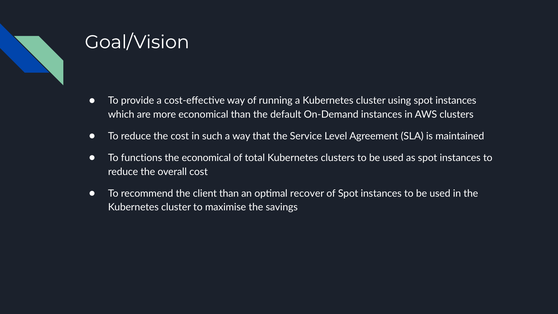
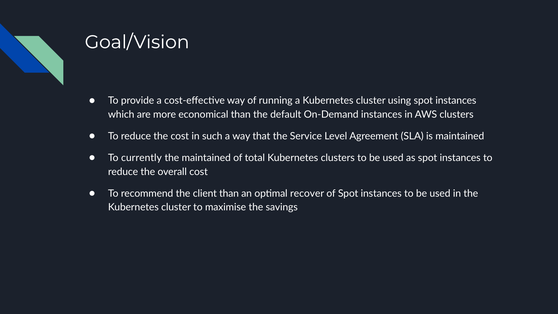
functions: functions -> currently (141, 158)
the economical: economical -> maintained (206, 158)
